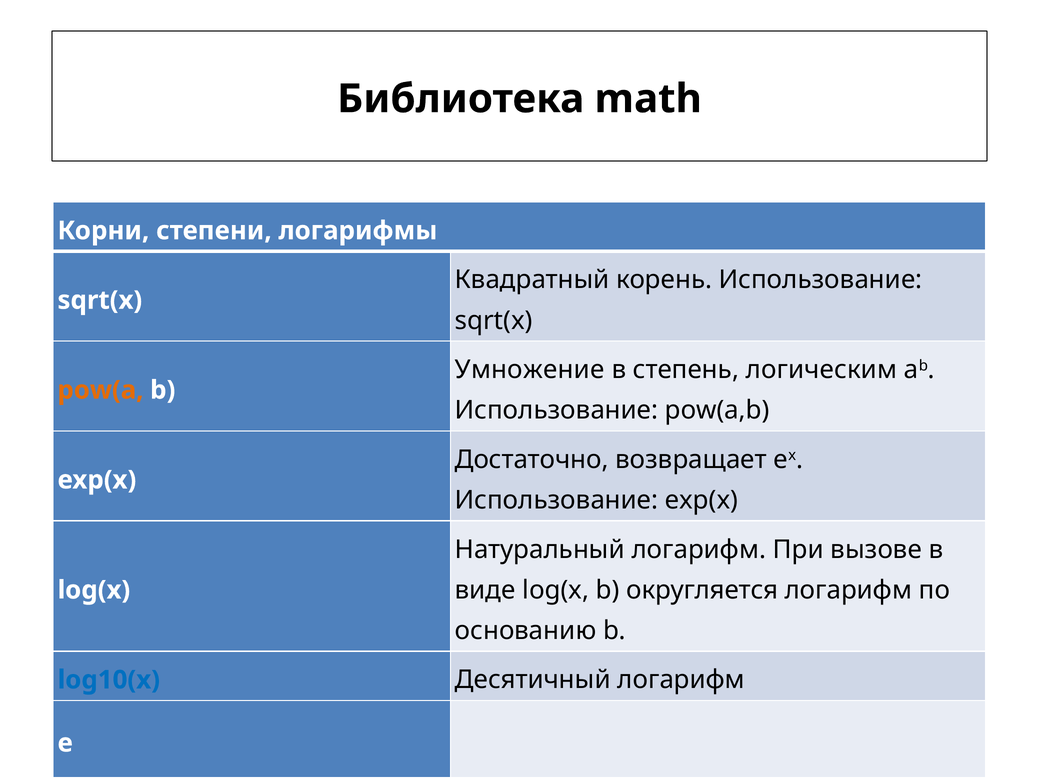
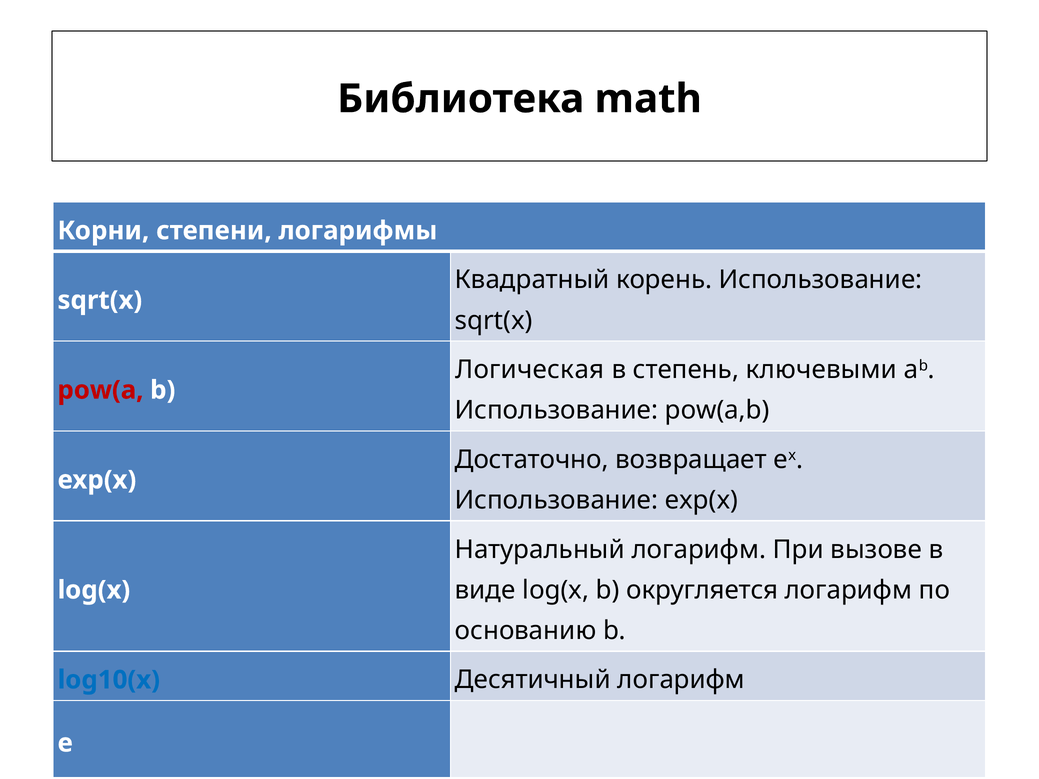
Умножение: Умножение -> Логическая (530, 370)
логическим: логическим -> ключевыми (821, 370)
pow(a colour: orange -> red (100, 390)
